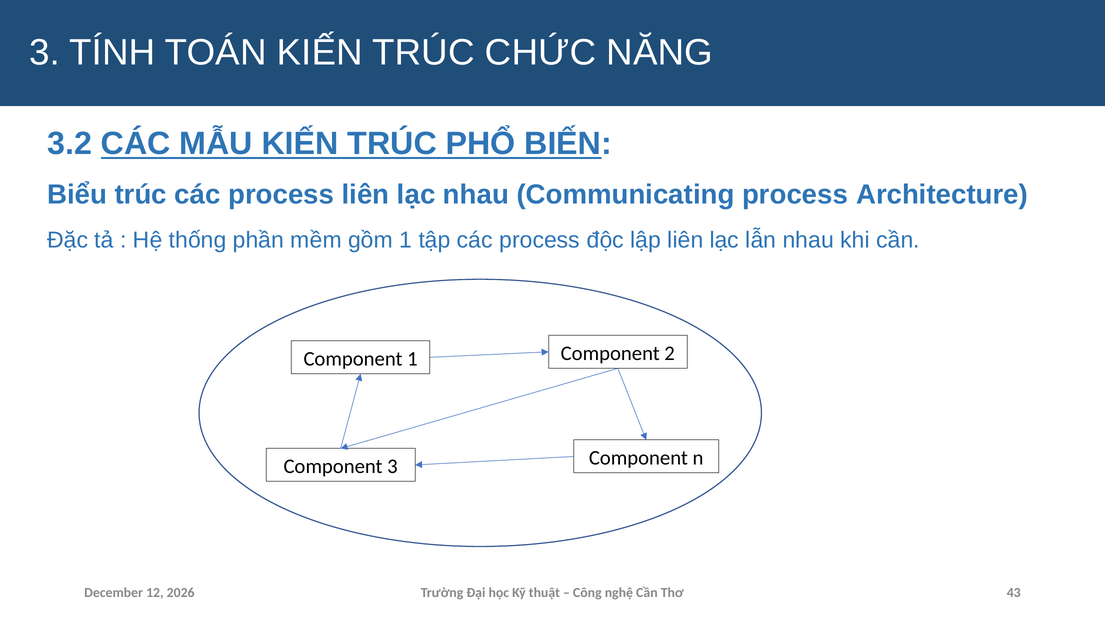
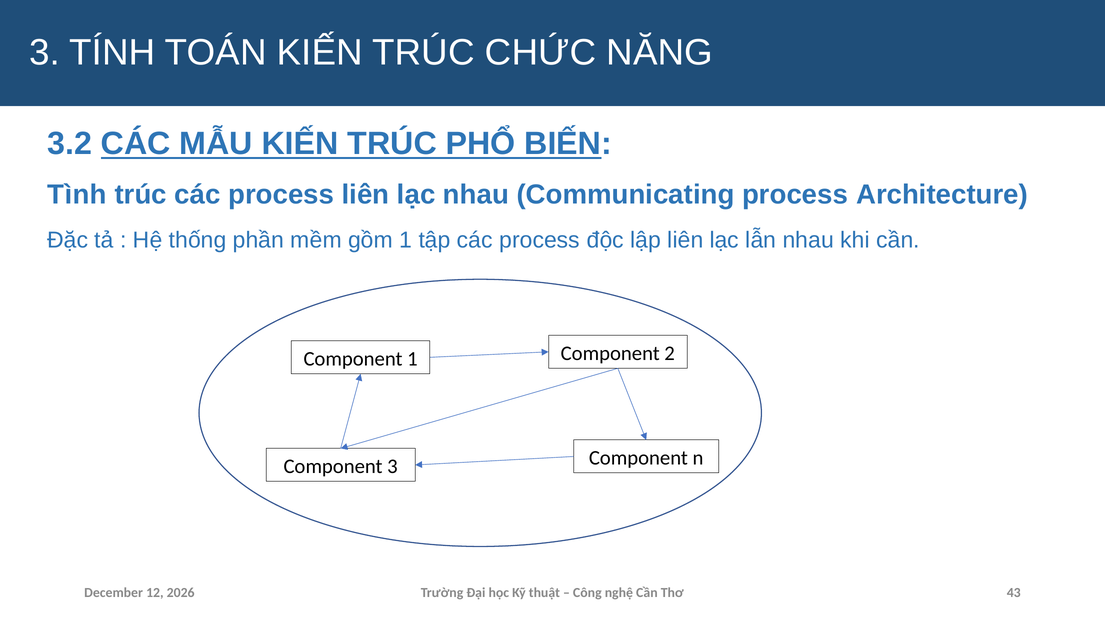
Biểu: Biểu -> Tình (77, 195)
